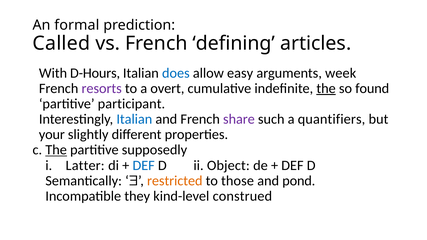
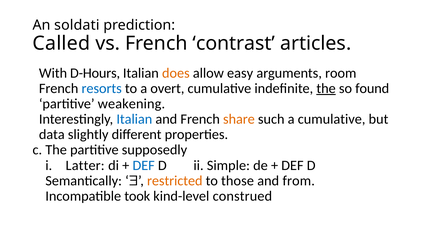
formal: formal -> soldati (77, 25)
defining: defining -> contrast (234, 44)
does colour: blue -> orange (176, 73)
week: week -> room (341, 73)
resorts colour: purple -> blue (102, 89)
participant: participant -> weakening (131, 104)
share colour: purple -> orange (239, 119)
a quantifiers: quantifiers -> cumulative (332, 119)
your: your -> data (52, 135)
The underline: present -> none (56, 150)
Object: Object -> Simple (228, 165)
pond: pond -> from (299, 181)
they: they -> took (137, 196)
